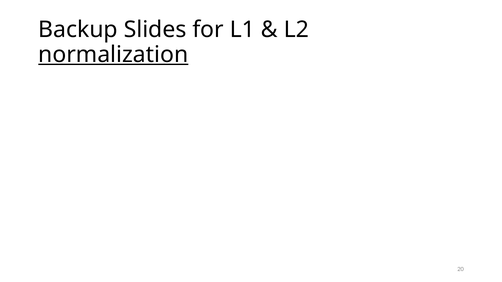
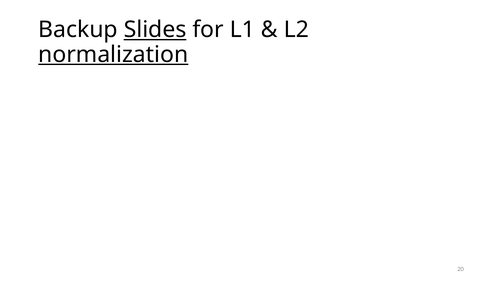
Slides underline: none -> present (155, 30)
